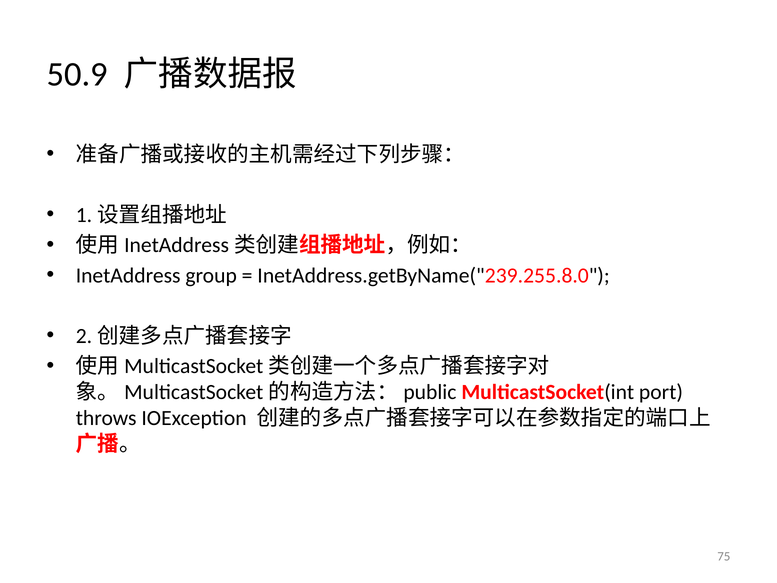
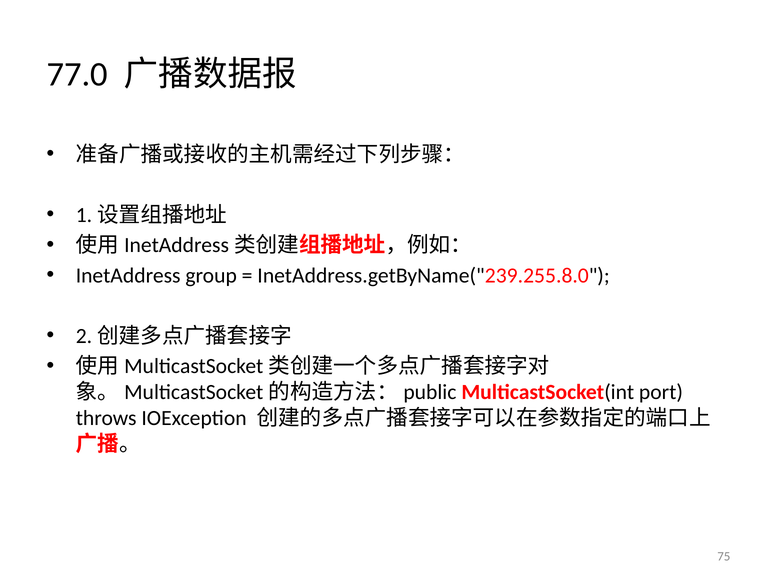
50.9: 50.9 -> 77.0 (77, 74)
